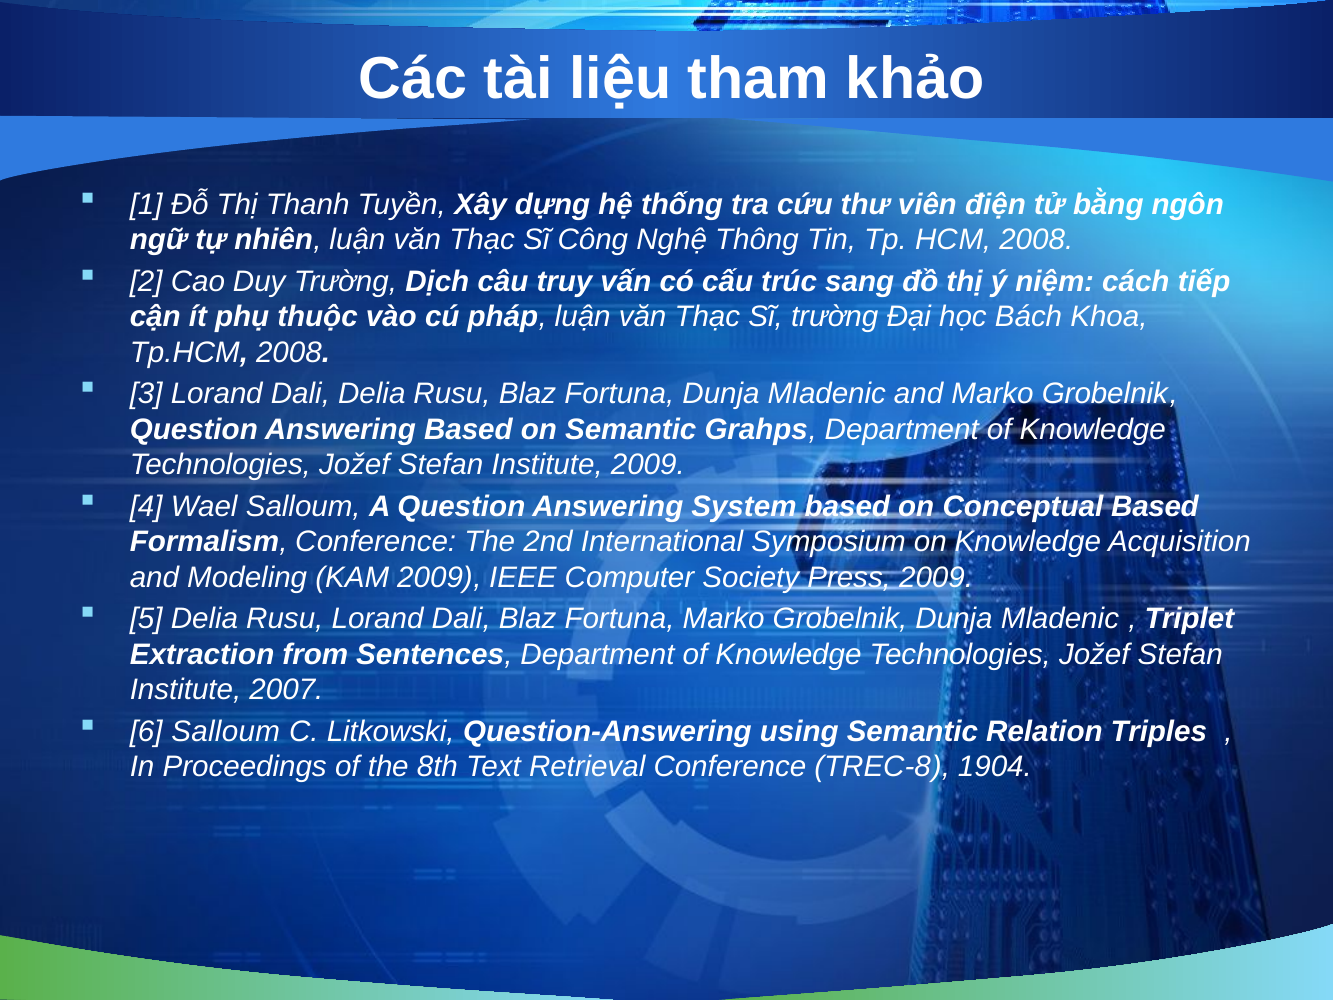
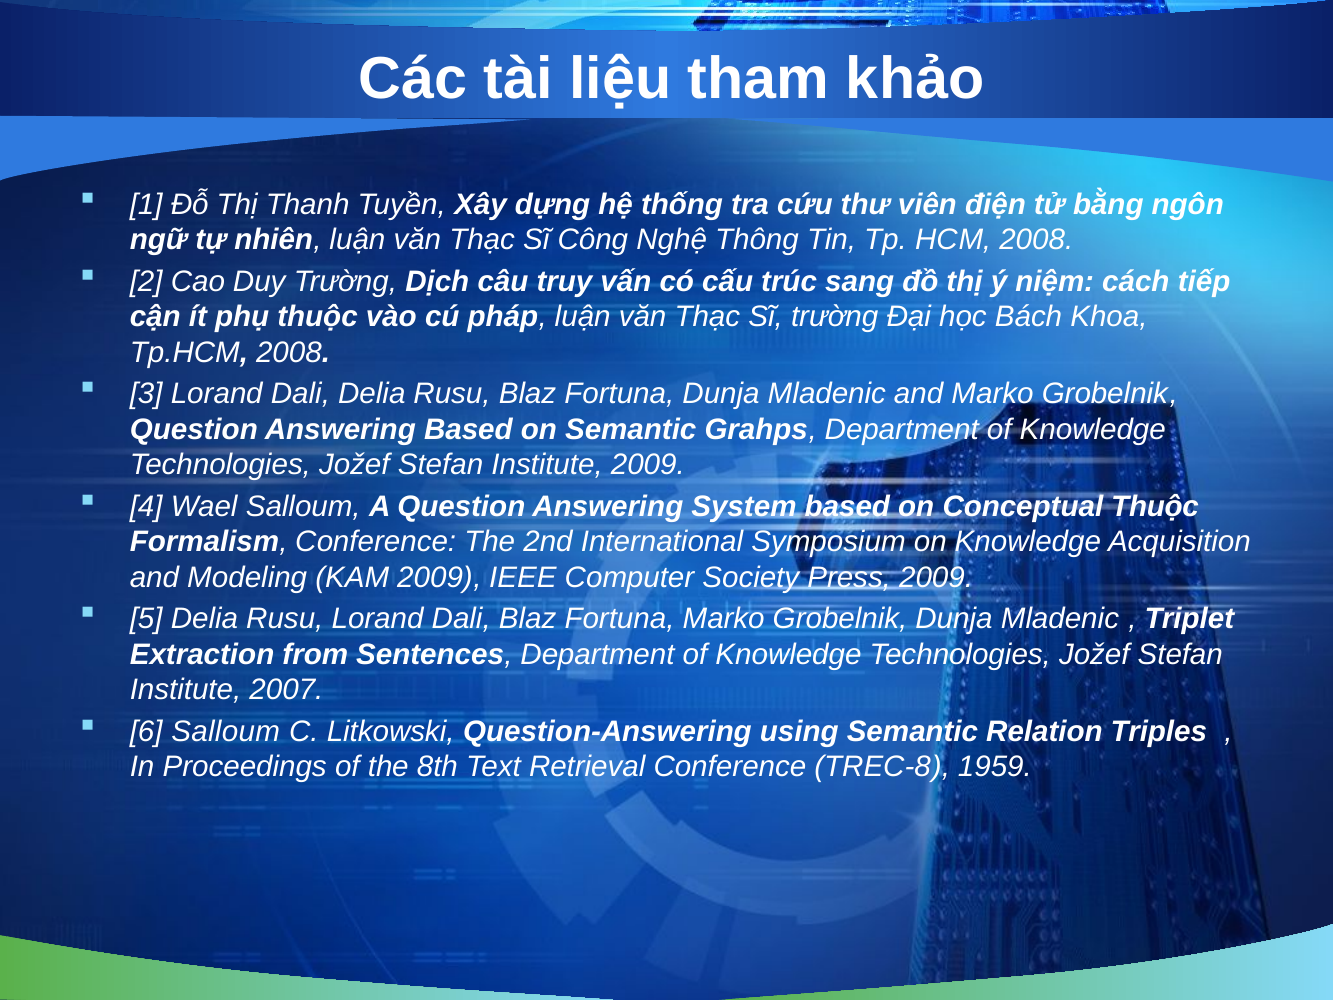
Conceptual Based: Based -> Thuộc (1155, 506)
1904: 1904 -> 1959 (995, 767)
